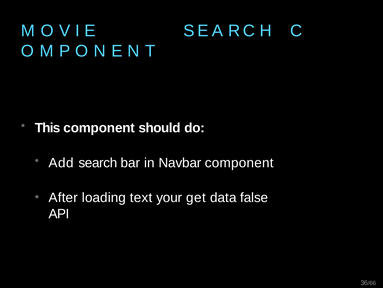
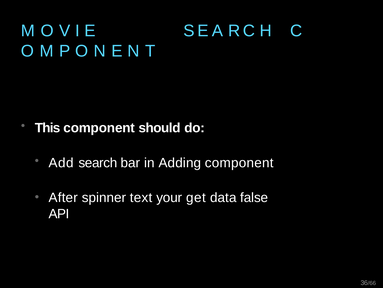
Navbar: Navbar -> Adding (180, 162)
loading: loading -> spinner (104, 197)
